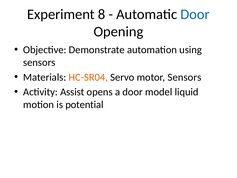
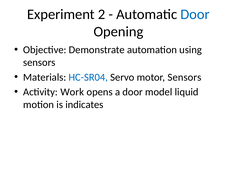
8: 8 -> 2 (102, 14)
HC-SR04 colour: orange -> blue (88, 77)
Assist: Assist -> Work (72, 92)
potential: potential -> indicates (84, 105)
